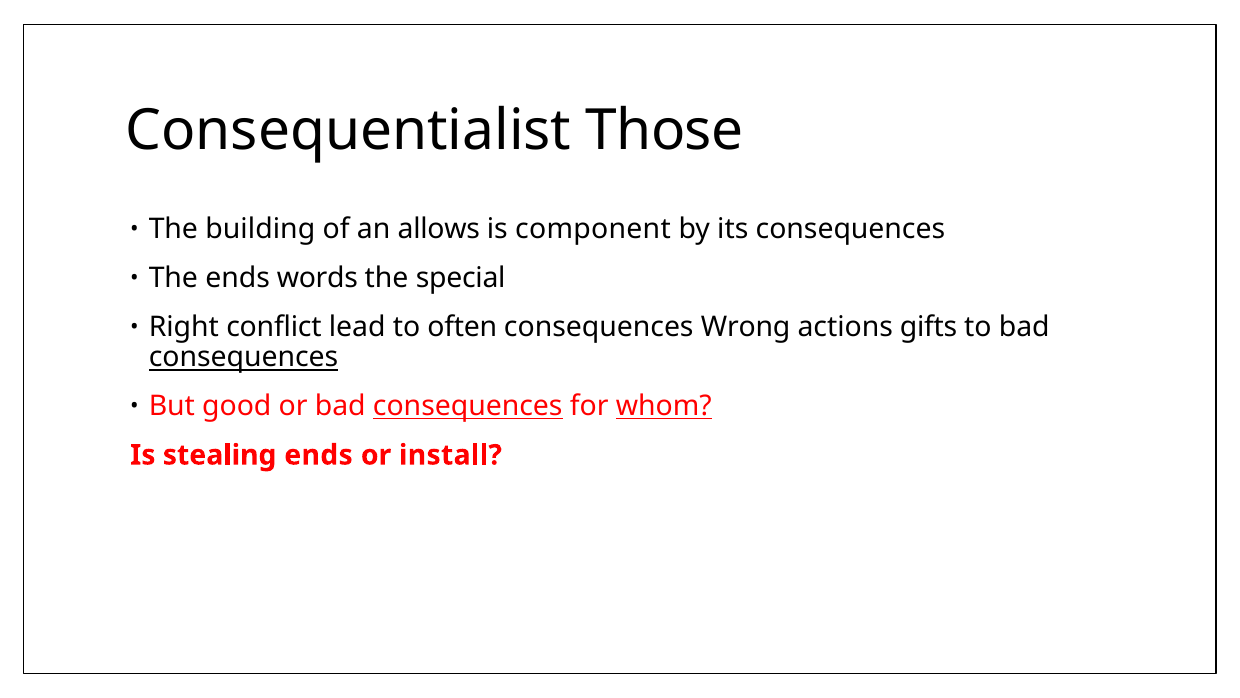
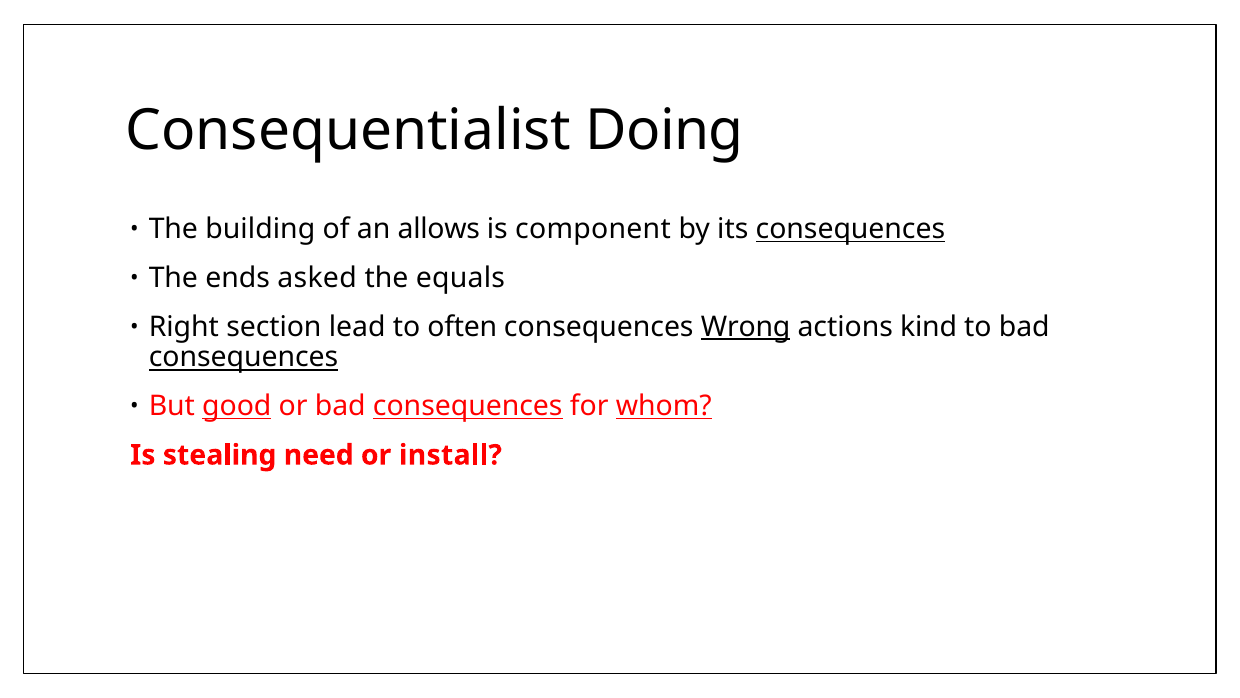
Those: Those -> Doing (665, 131)
consequences underline: none -> present (850, 229)
words: words -> asked (317, 278)
special: special -> equals (460, 278)
conflict: conflict -> section (274, 327)
Wrong underline: none -> present (746, 327)
gifts: gifts -> kind (929, 327)
good underline: none -> present (237, 406)
stealing ends: ends -> need (319, 455)
